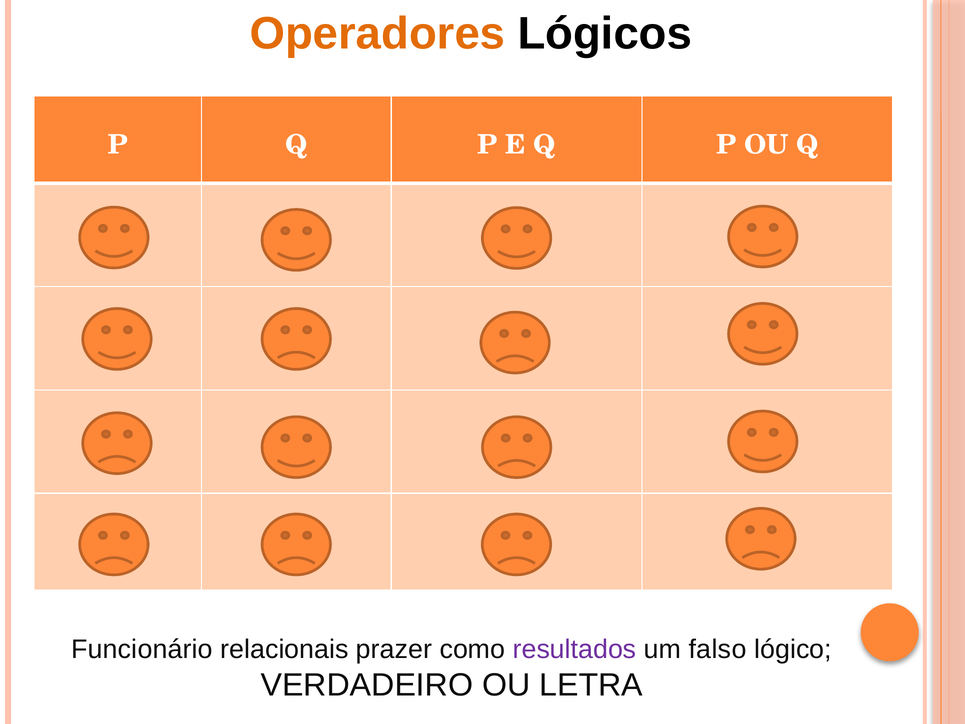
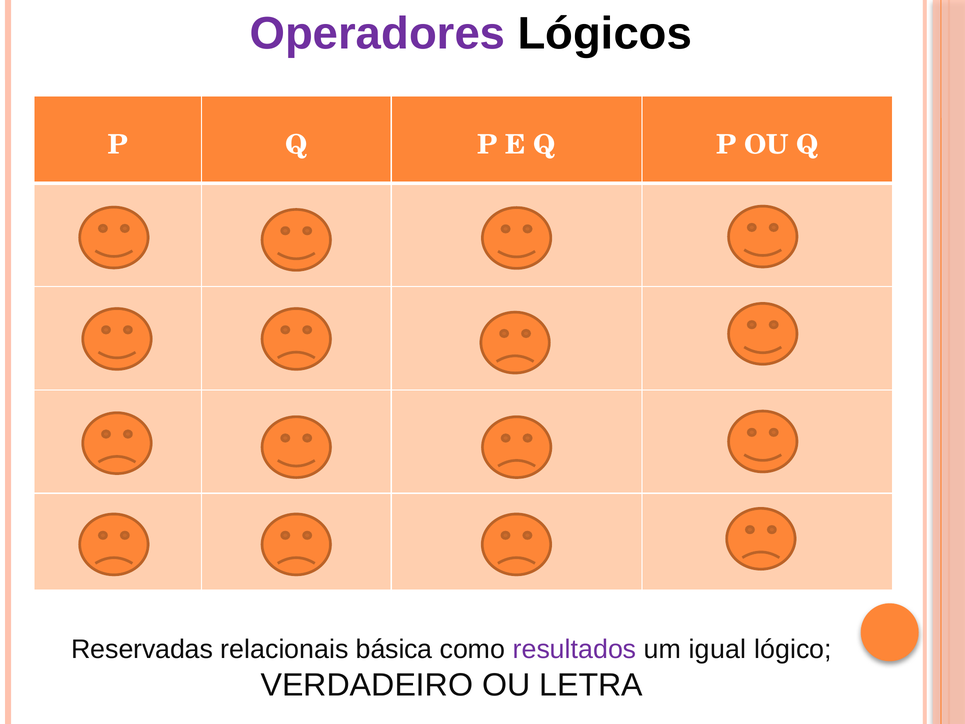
Operadores colour: orange -> purple (378, 34)
Funcionário: Funcionário -> Reservadas (142, 649)
prazer: prazer -> básica (394, 649)
falso: falso -> igual (718, 649)
